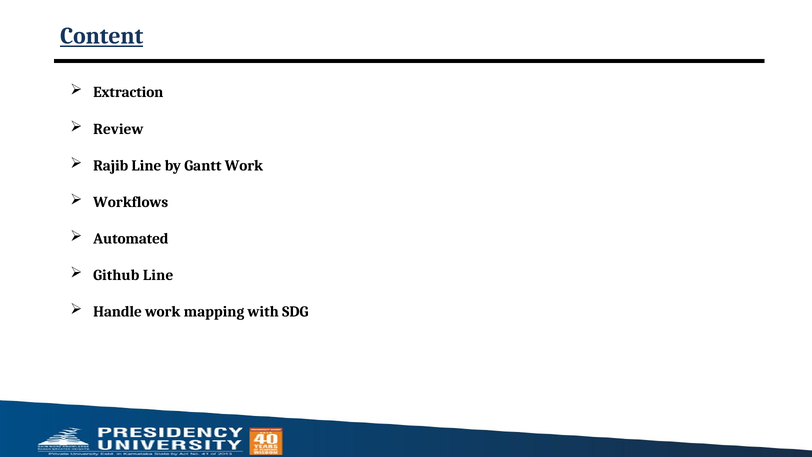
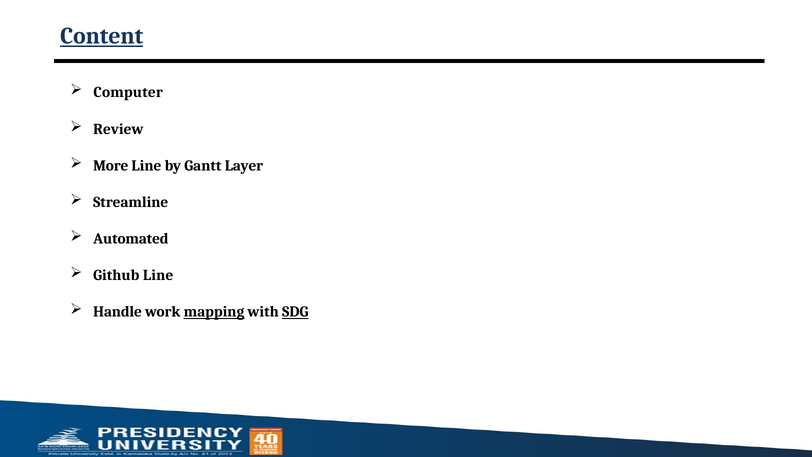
Extraction: Extraction -> Computer (128, 92)
Rajib: Rajib -> More (111, 165)
Gantt Work: Work -> Layer (244, 165)
Workflows: Workflows -> Streamline (131, 202)
mapping underline: none -> present (214, 312)
SDG underline: none -> present (295, 312)
